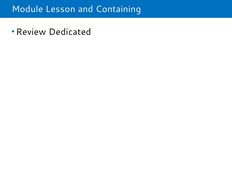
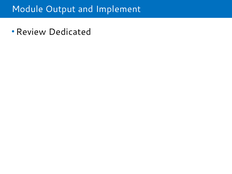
Lesson: Lesson -> Output (60, 9)
Containing: Containing -> Implement (118, 9)
